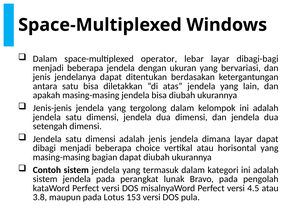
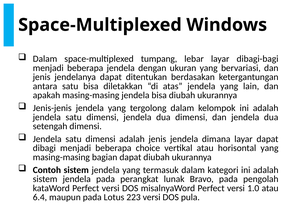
operator: operator -> tumpang (159, 59)
4.5: 4.5 -> 1.0 (253, 188)
3.8: 3.8 -> 6.4 (40, 197)
153: 153 -> 223 (134, 197)
